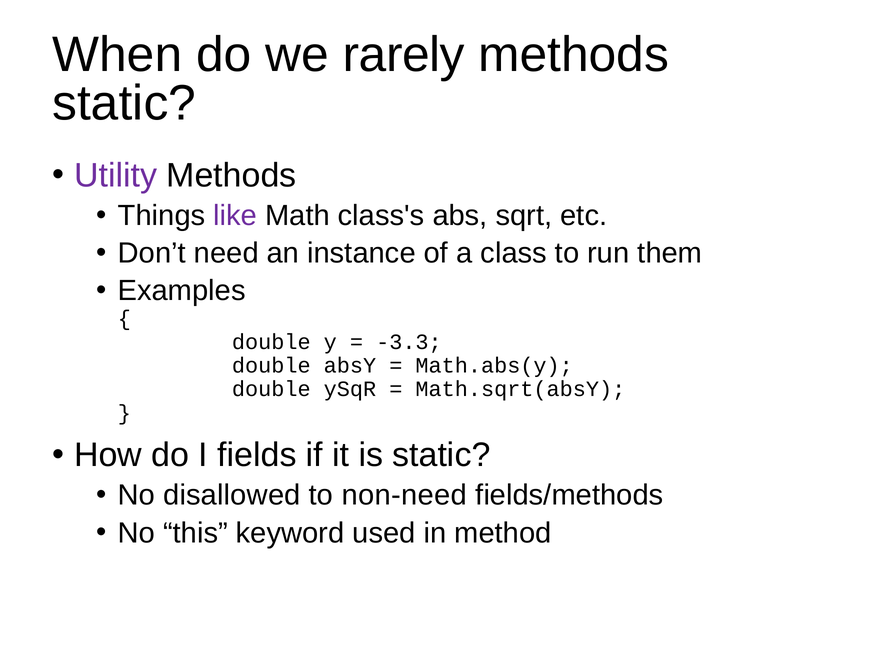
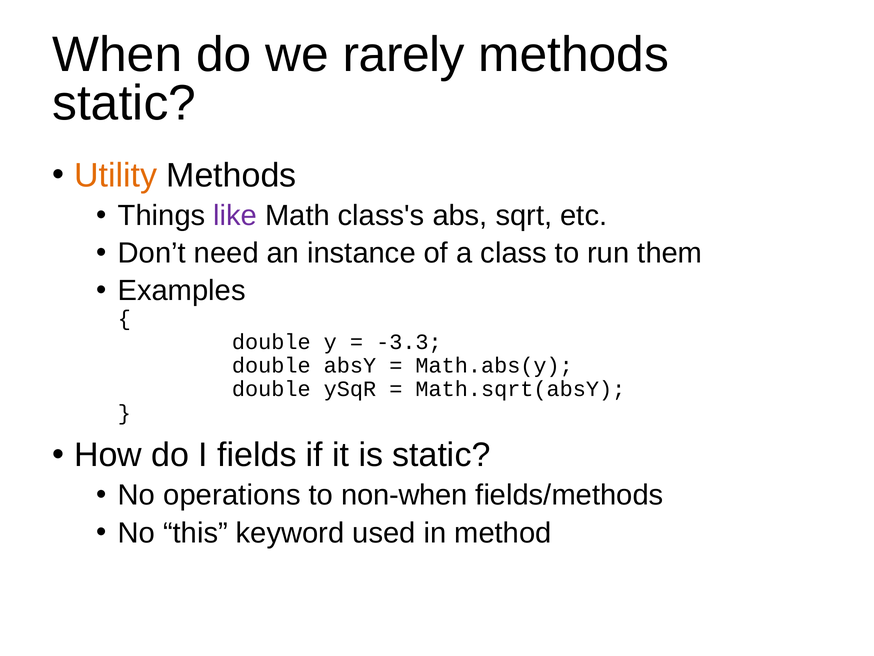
Utility colour: purple -> orange (116, 175)
disallowed: disallowed -> operations (232, 495)
non-need: non-need -> non-when (404, 495)
